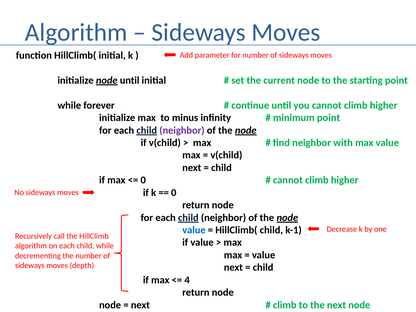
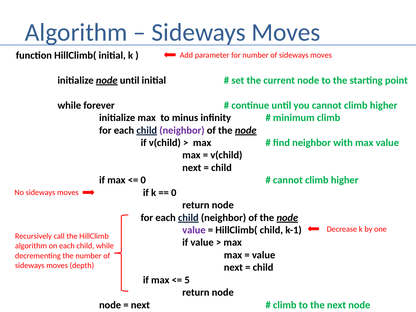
minimum point: point -> climb (329, 118)
value colour: blue -> purple (194, 230)
4: 4 -> 5 (187, 280)
